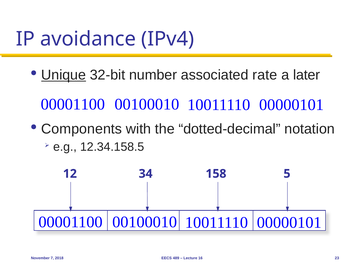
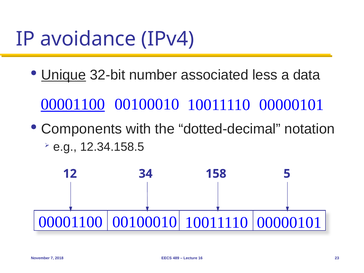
rate: rate -> less (265, 75)
later: later -> data (307, 75)
00001100 underline: none -> present (73, 104)
